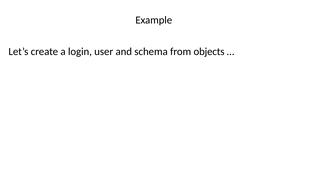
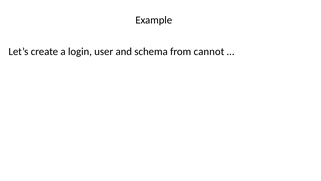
objects: objects -> cannot (209, 51)
